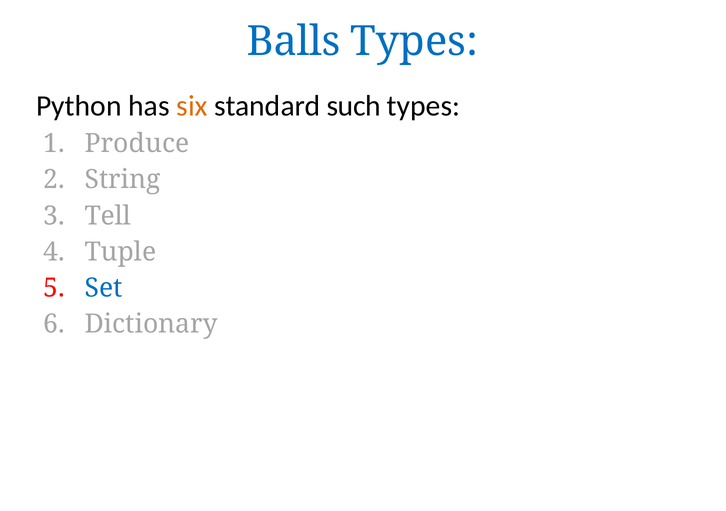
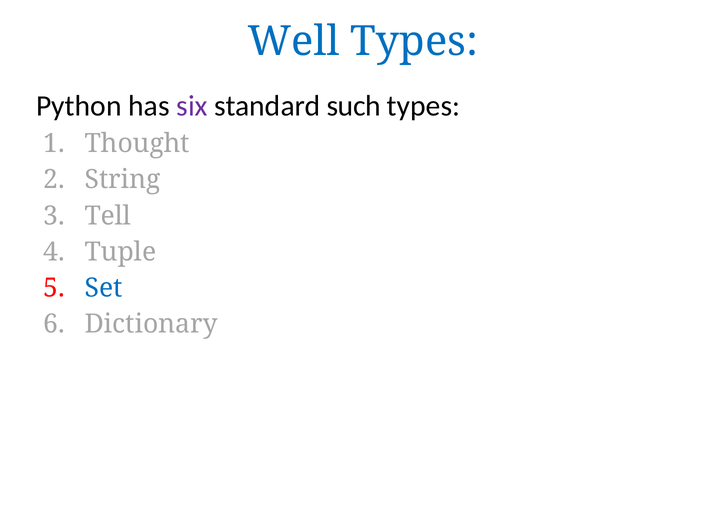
Balls: Balls -> Well (294, 41)
six colour: orange -> purple (192, 106)
Produce: Produce -> Thought (137, 144)
